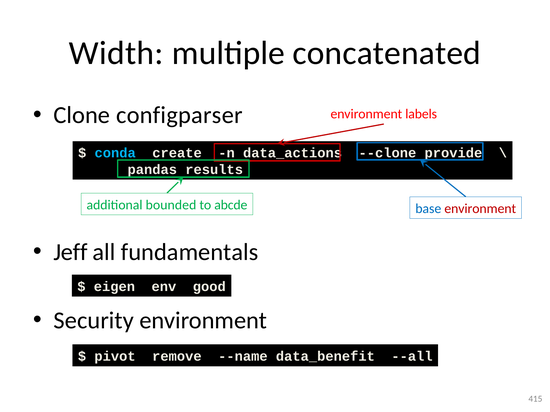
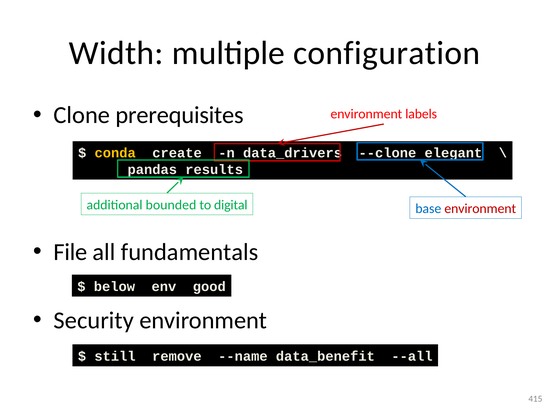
concatenated: concatenated -> configuration (387, 53)
configparser: configparser -> prerequisites (180, 115)
conda colour: light blue -> yellow (115, 153)
data_actions: data_actions -> data_drivers (293, 153)
provide: provide -> elegant (453, 153)
abcde: abcde -> digital (231, 205)
Jeff: Jeff -> File (70, 252)
eigen: eigen -> below (114, 287)
pivot: pivot -> still (115, 357)
